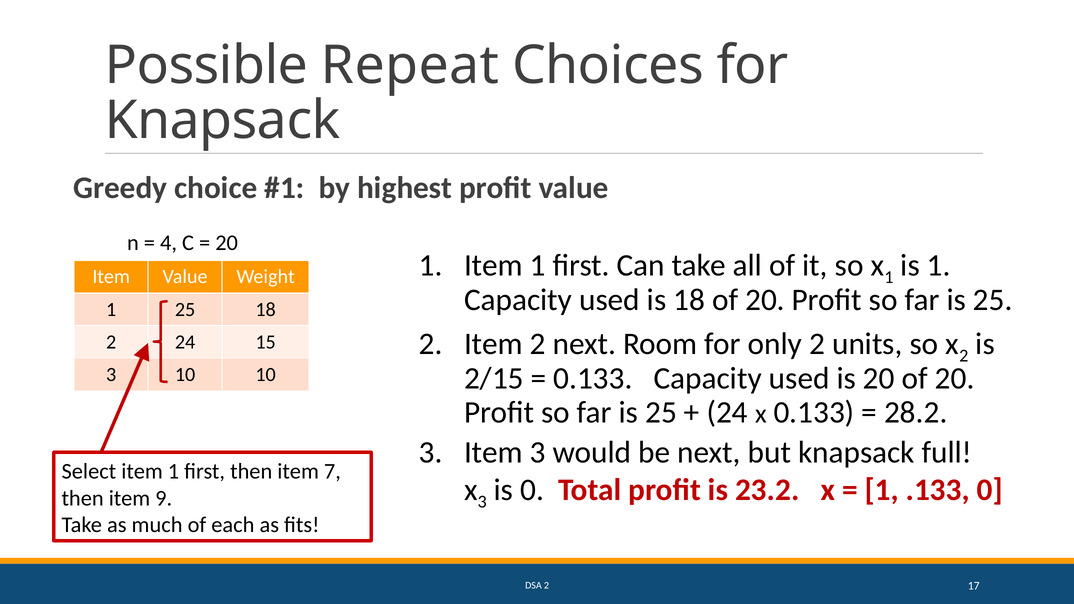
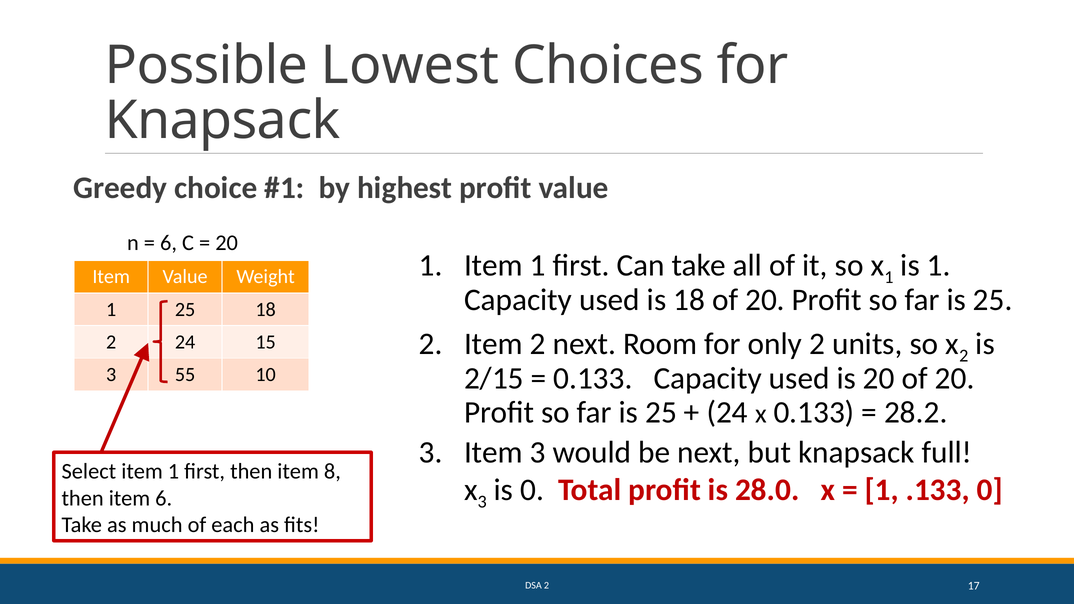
Repeat: Repeat -> Lowest (410, 66)
4: 4 -> 6 (168, 243)
10: 10 -> 55 (185, 375)
7: 7 -> 8 (332, 471)
23.2: 23.2 -> 28.0 (767, 490)
item 9: 9 -> 6 (164, 498)
